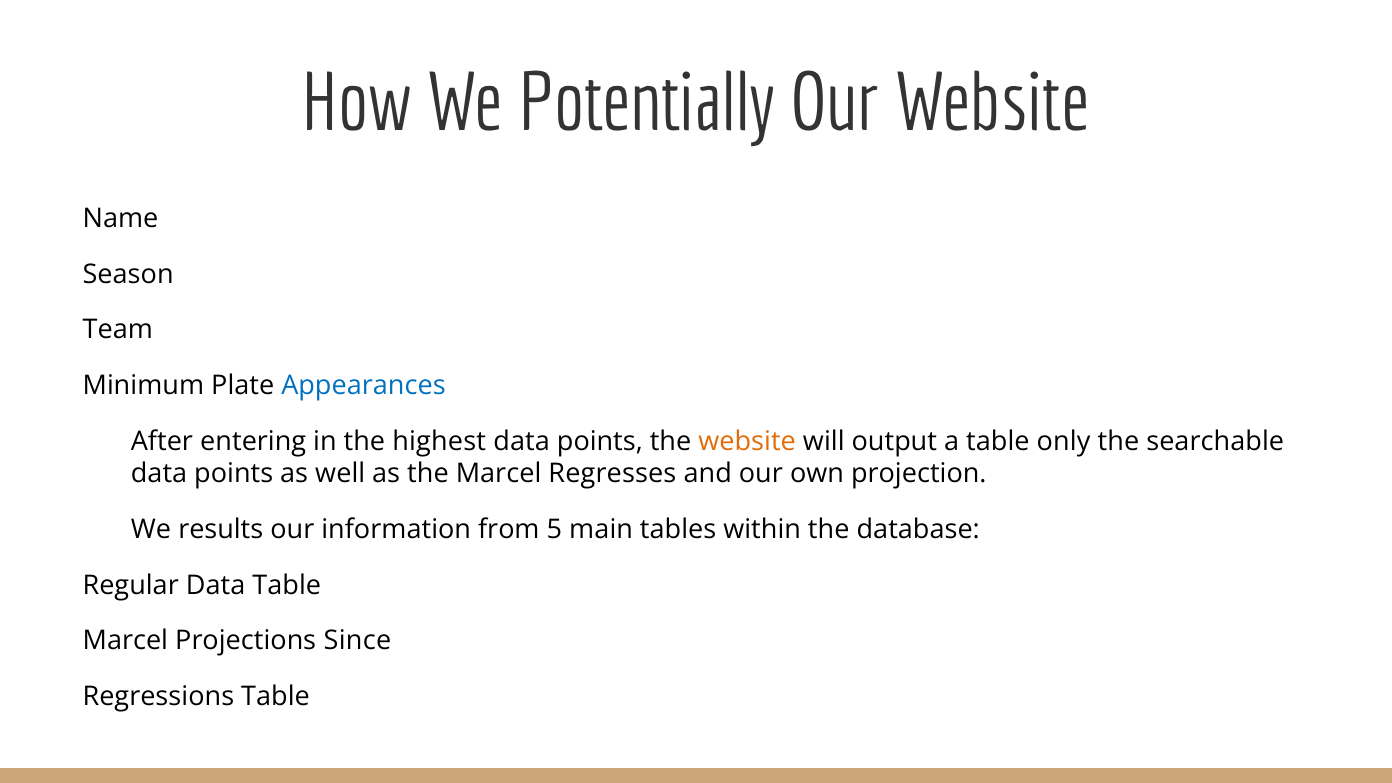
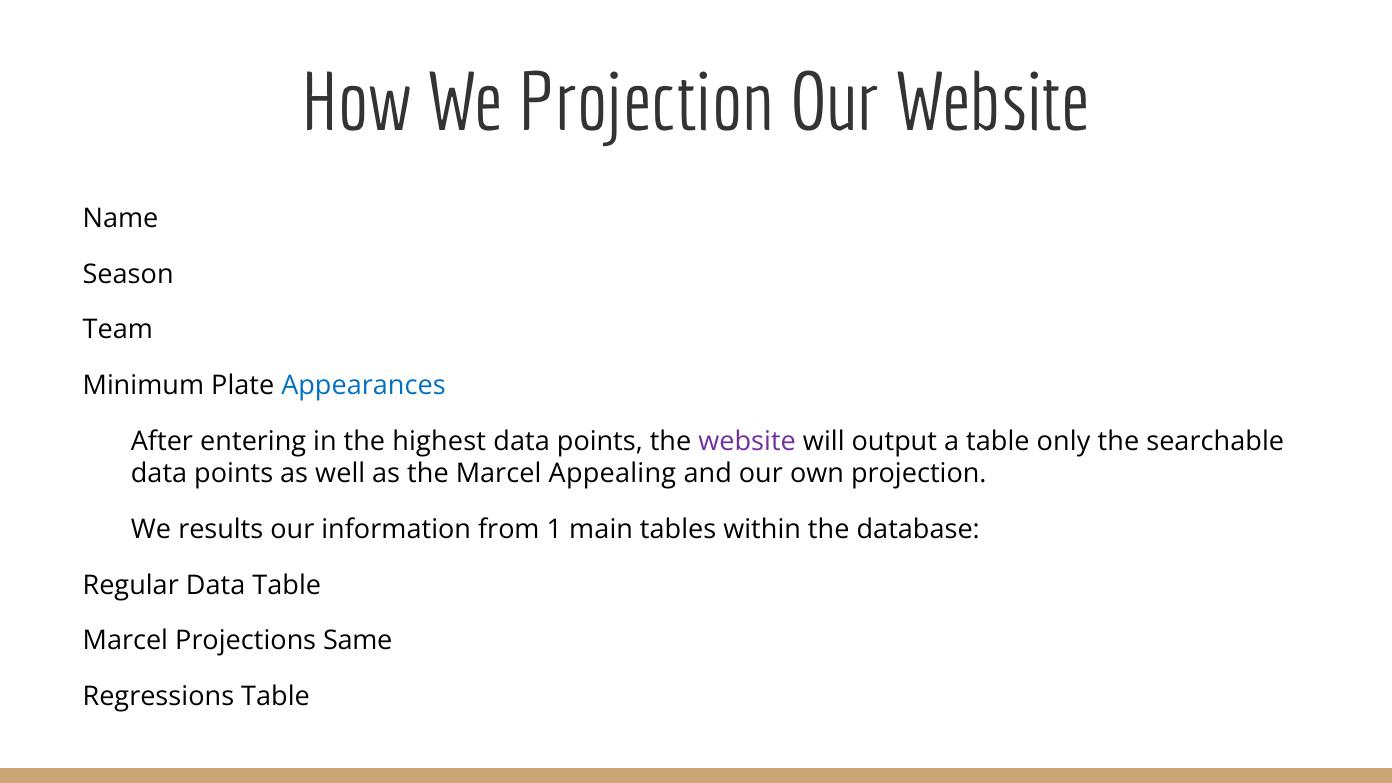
We Potentially: Potentially -> Projection (646, 104)
website colour: orange -> purple (747, 441)
Regresses: Regresses -> Appealing (612, 474)
5: 5 -> 1 (554, 529)
Since: Since -> Same (358, 641)
